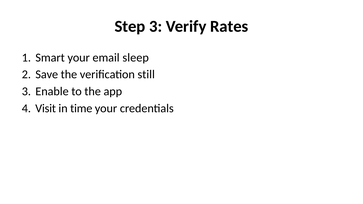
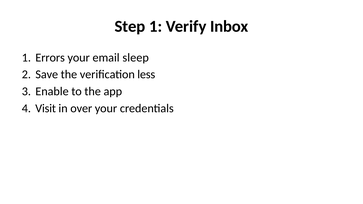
Step 3: 3 -> 1 (156, 26)
Rates: Rates -> Inbox (229, 26)
Smart: Smart -> Errors (50, 58)
still: still -> less (146, 75)
time: time -> over (81, 108)
